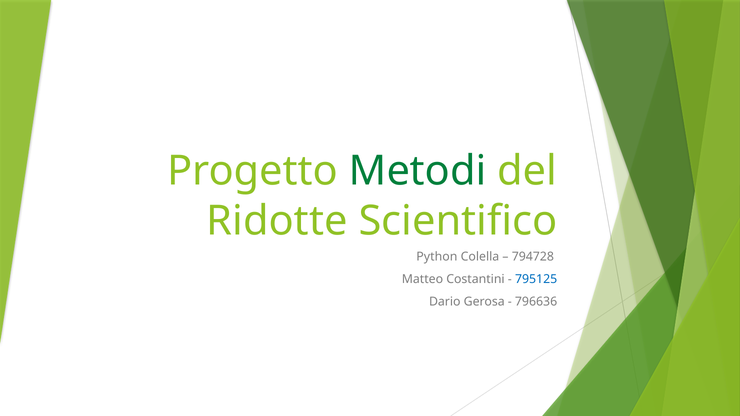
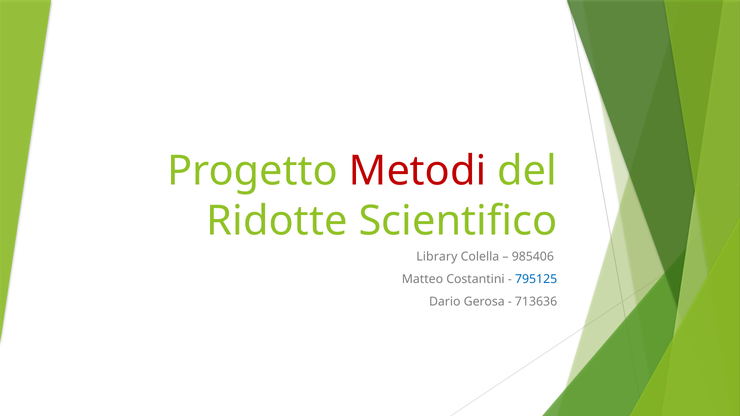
Metodi colour: green -> red (418, 171)
Python: Python -> Library (437, 257)
794728: 794728 -> 985406 (533, 257)
796636: 796636 -> 713636 (536, 302)
